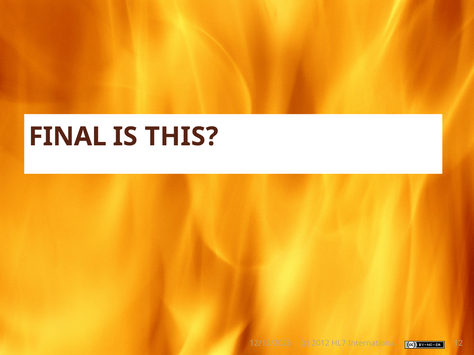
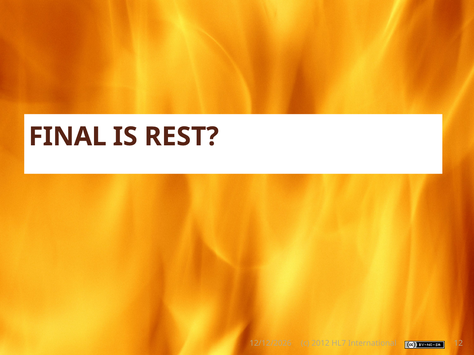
THIS: THIS -> REST (182, 137)
